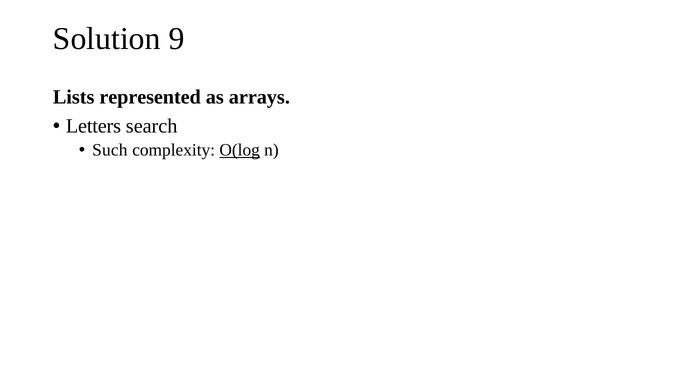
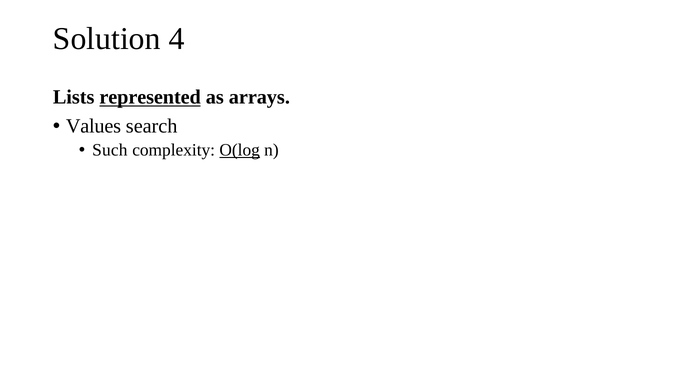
9: 9 -> 4 (176, 39)
represented underline: none -> present (150, 97)
Letters: Letters -> Values (93, 126)
